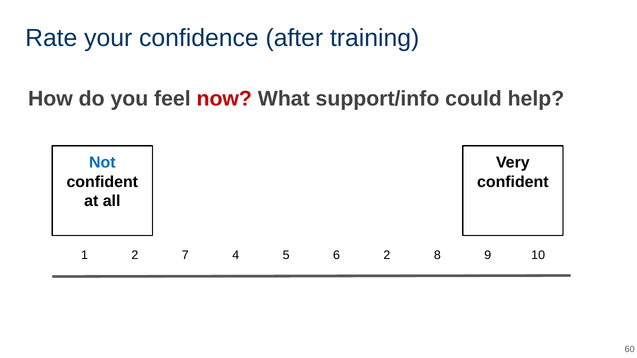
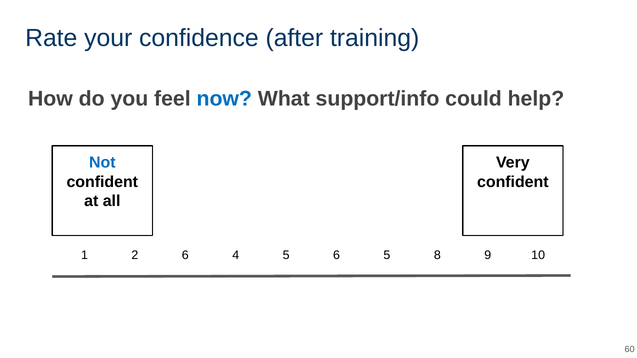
now colour: red -> blue (224, 99)
2 7: 7 -> 6 (185, 256)
6 2: 2 -> 5 (387, 256)
